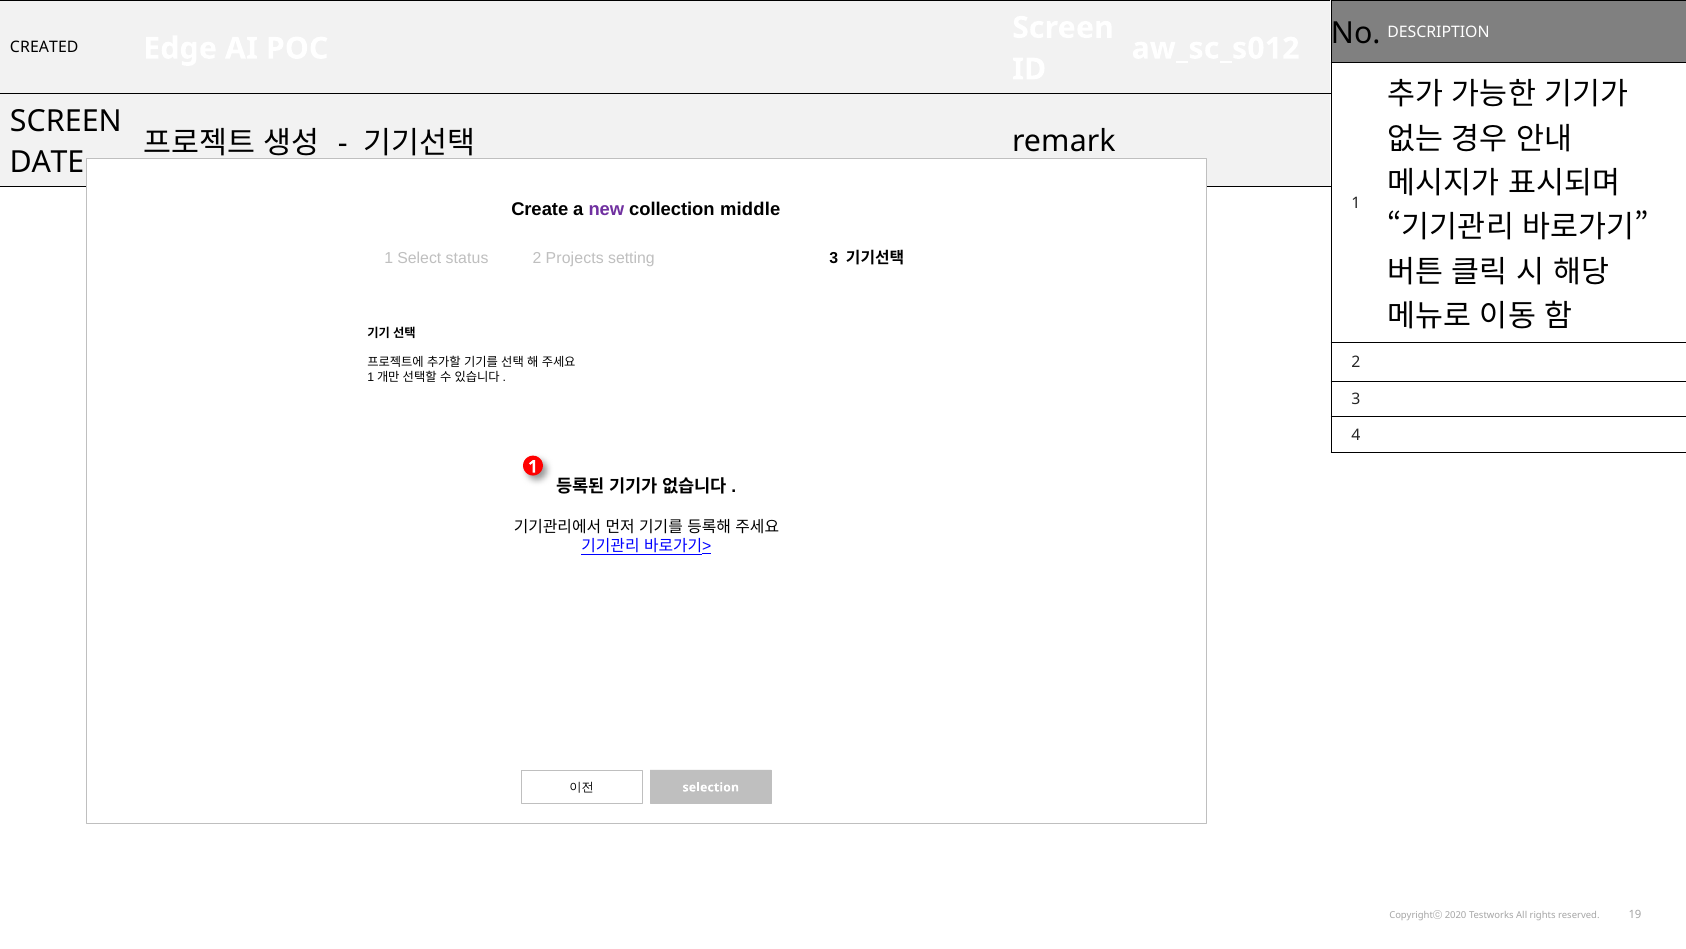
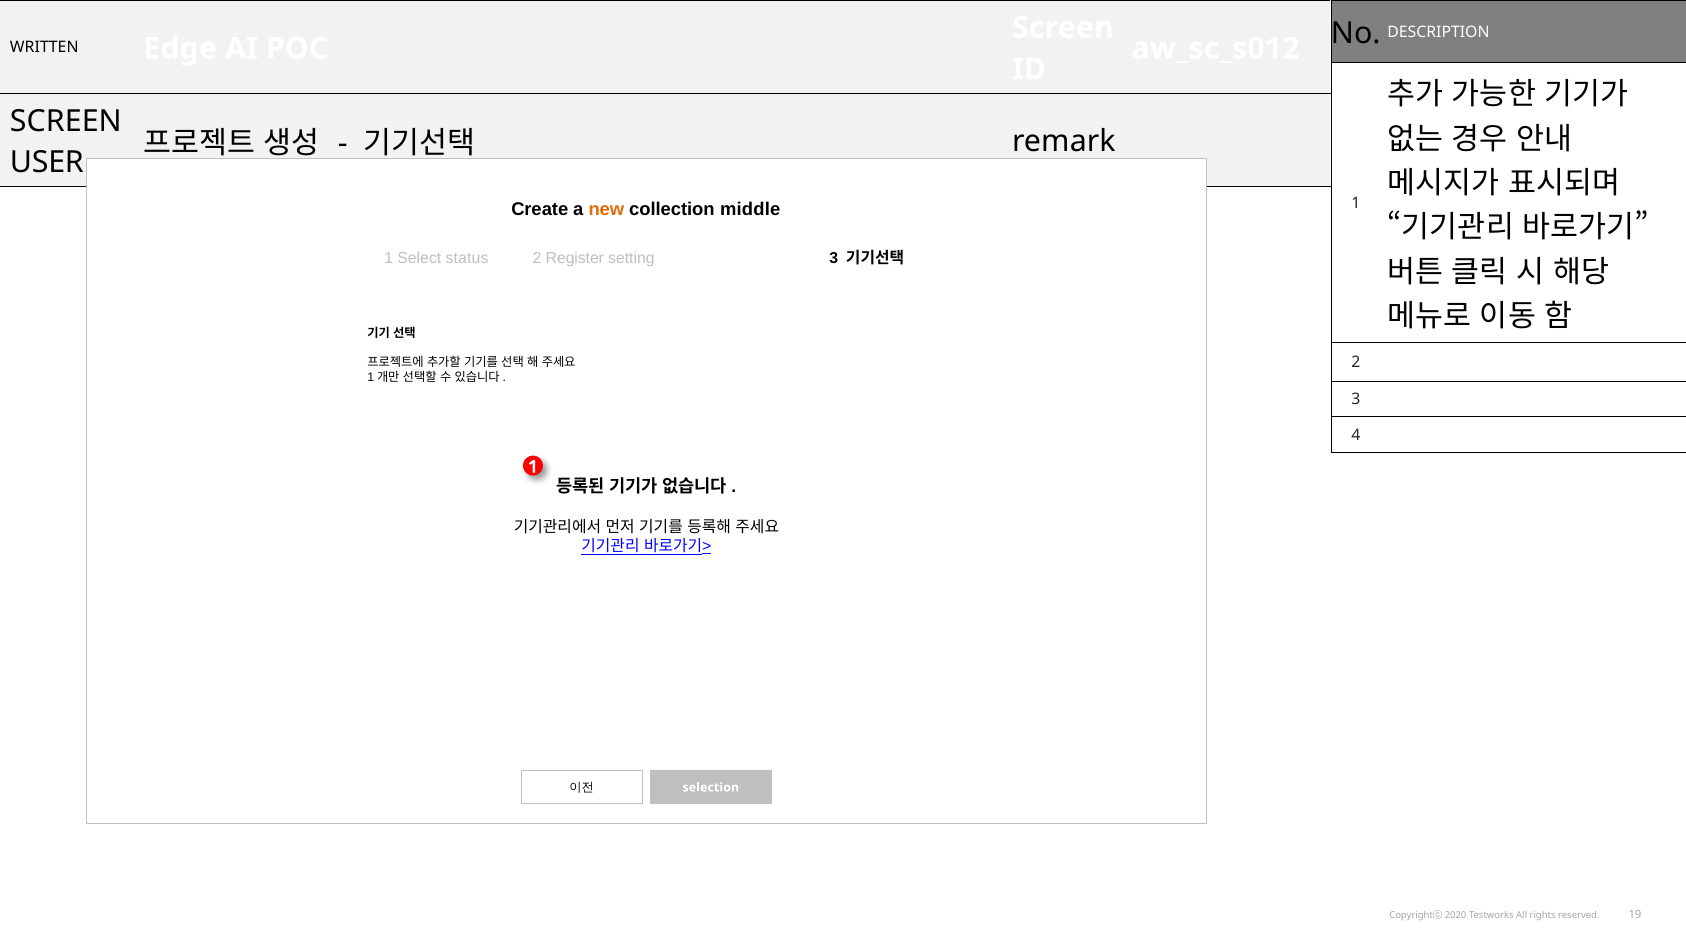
CREATED: CREATED -> WRITTEN (44, 48)
DATE: DATE -> USER (47, 163)
new colour: purple -> orange (606, 209)
Projects: Projects -> Register (575, 258)
